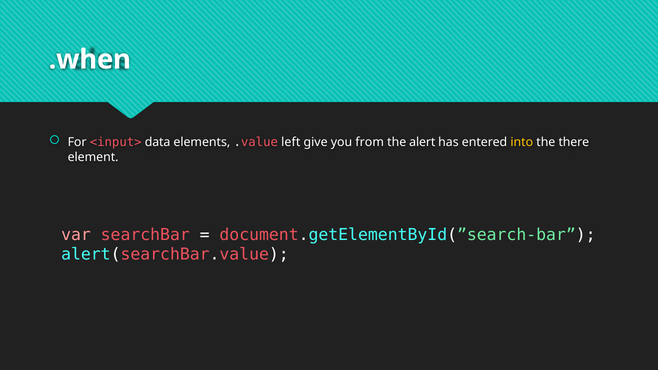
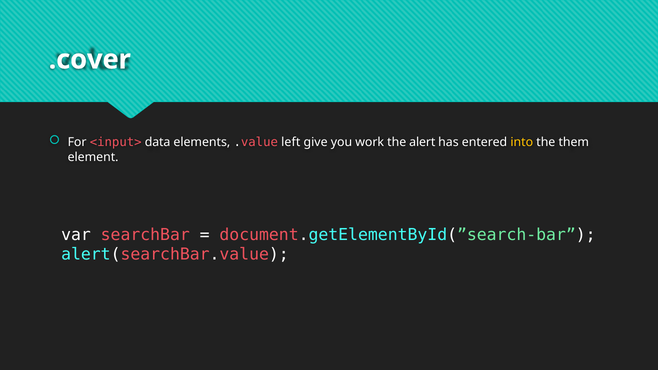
.when: .when -> .cover (90, 59)
from: from -> work (370, 142)
there: there -> them (574, 142)
var colour: pink -> white (76, 235)
